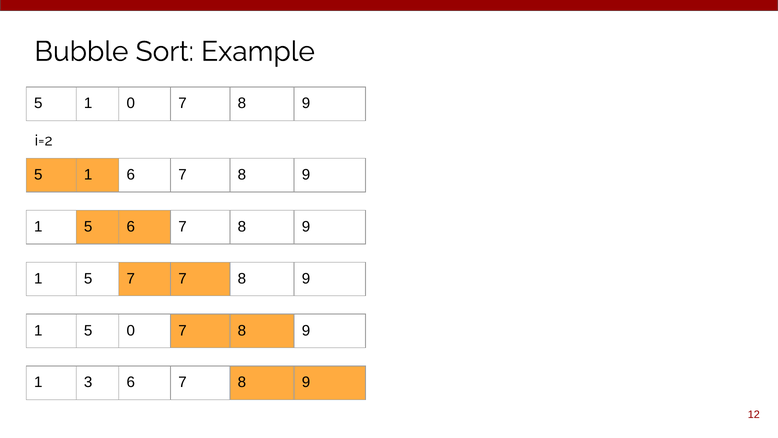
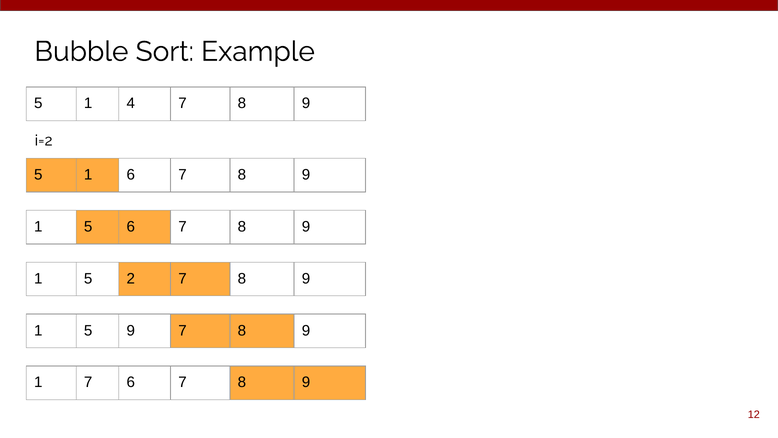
1 0: 0 -> 4 (131, 103)
5 7: 7 -> 2 (131, 278)
5 0: 0 -> 9 (131, 330)
1 3: 3 -> 7 (88, 382)
